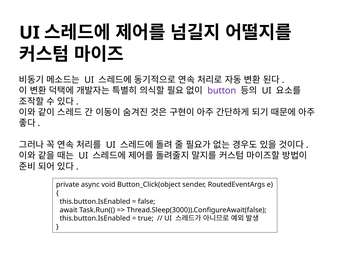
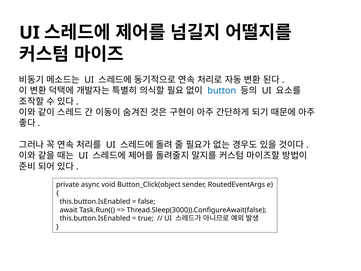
button colour: purple -> blue (222, 91)
